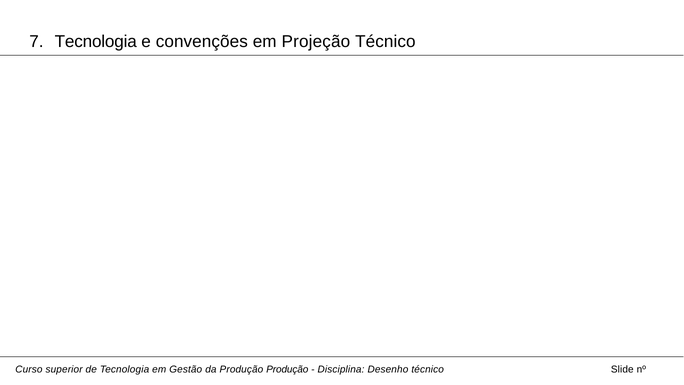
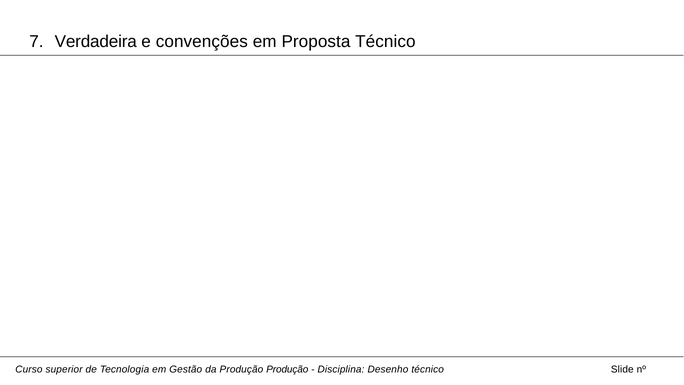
Tecnologia: Tecnologia -> Verdadeira (96, 41)
Projeção: Projeção -> Proposta (316, 41)
